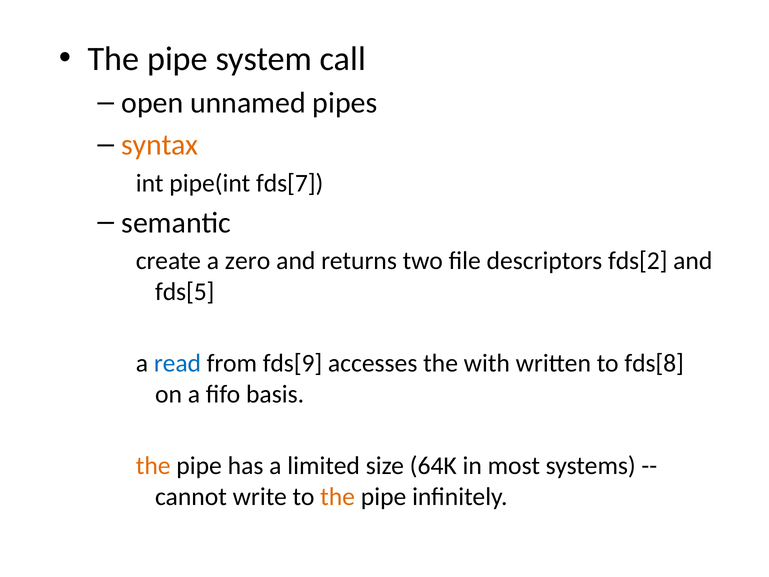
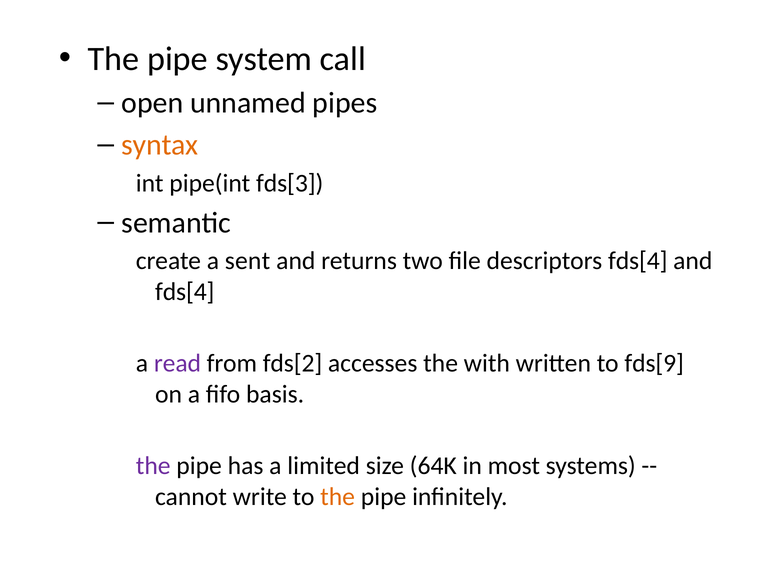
fds[7: fds[7 -> fds[3 (290, 183)
zero: zero -> sent (248, 261)
descriptors fds[2: fds[2 -> fds[4 (638, 261)
fds[5: fds[5 -> fds[4 (185, 292)
read colour: blue -> purple (177, 363)
fds[9: fds[9 -> fds[2 (293, 363)
fds[8: fds[8 -> fds[9 (654, 363)
the colour: orange -> purple (153, 466)
